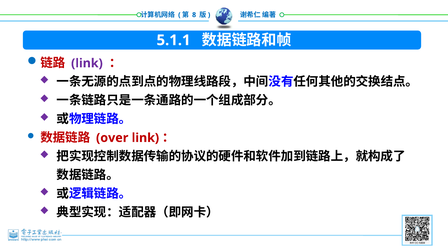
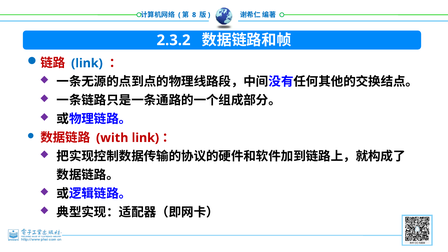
5.1.1: 5.1.1 -> 2.3.2 (174, 40)
link colour: purple -> blue (87, 63)
over: over -> with (112, 138)
